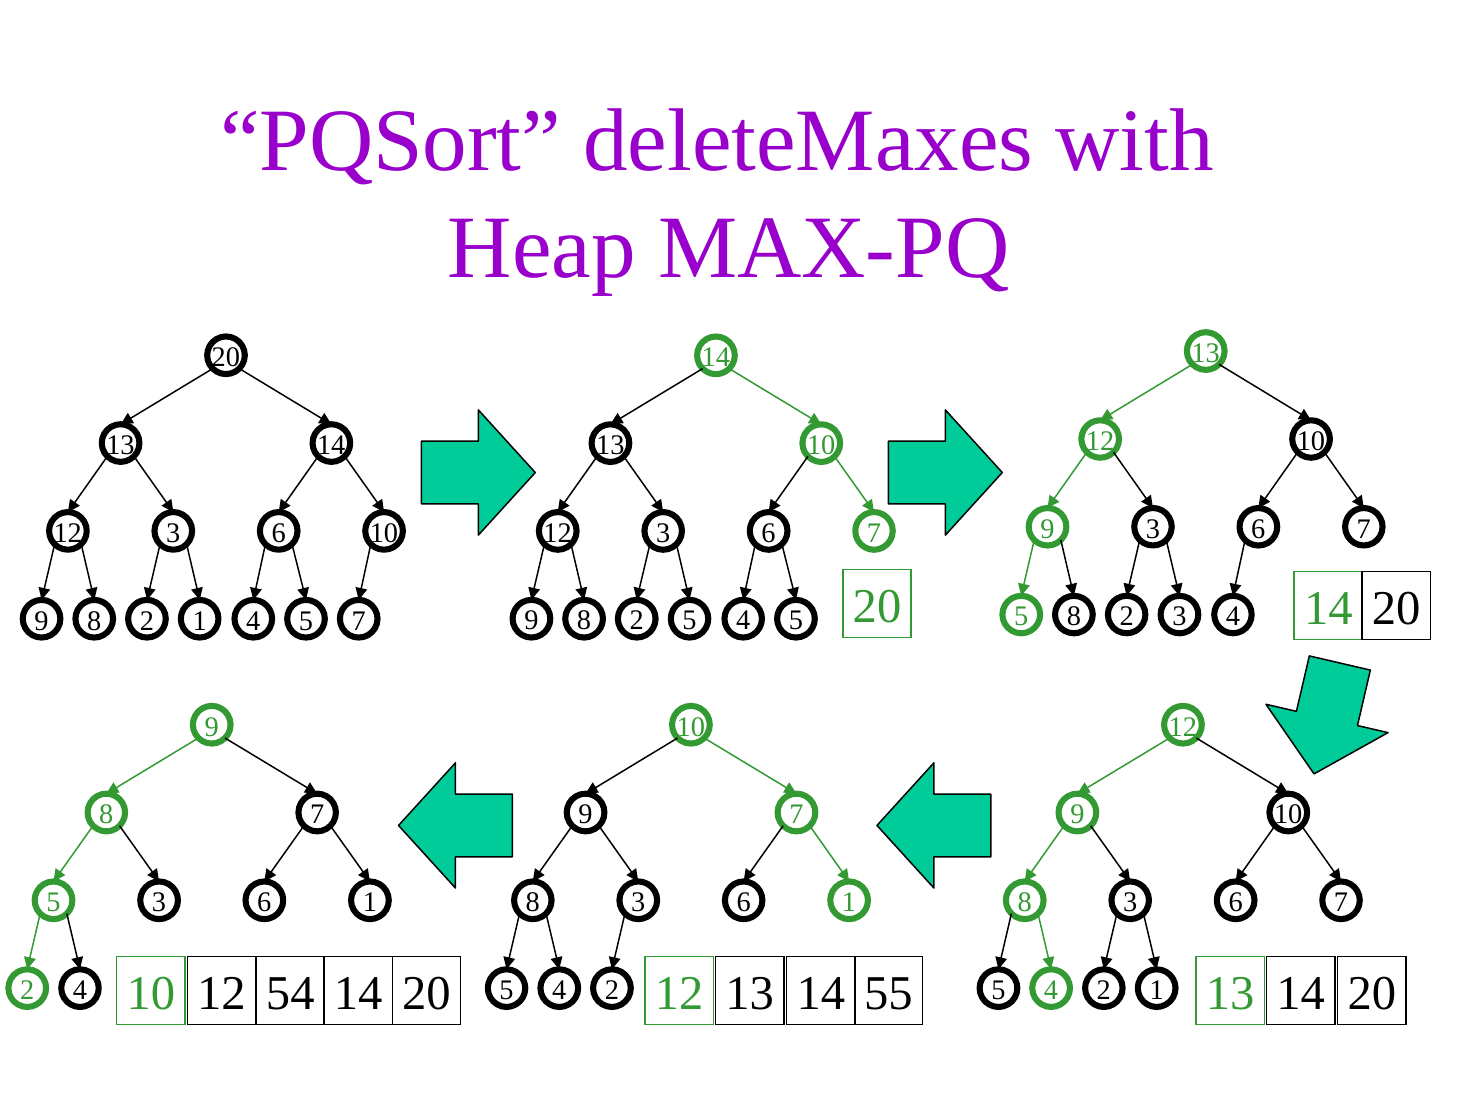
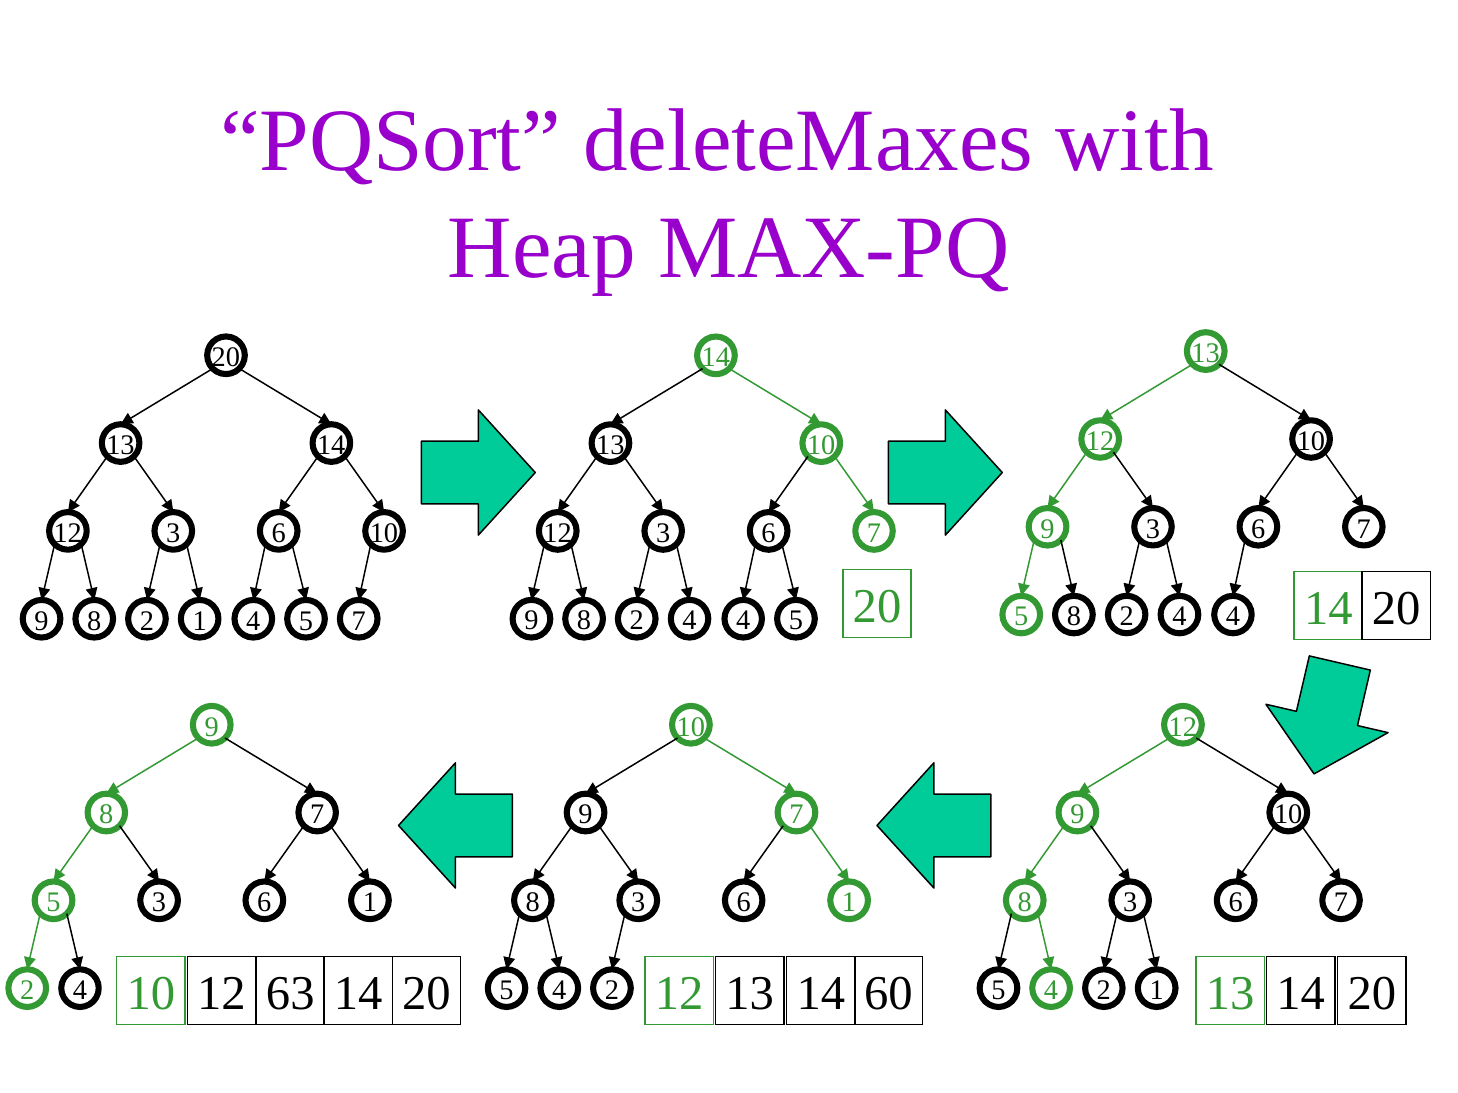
5: 5 -> 4 (689, 621)
20 3: 3 -> 4 (1179, 617)
54: 54 -> 63 (290, 994)
55: 55 -> 60 (888, 994)
